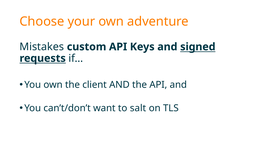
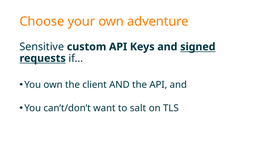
Mistakes: Mistakes -> Sensitive (42, 47)
